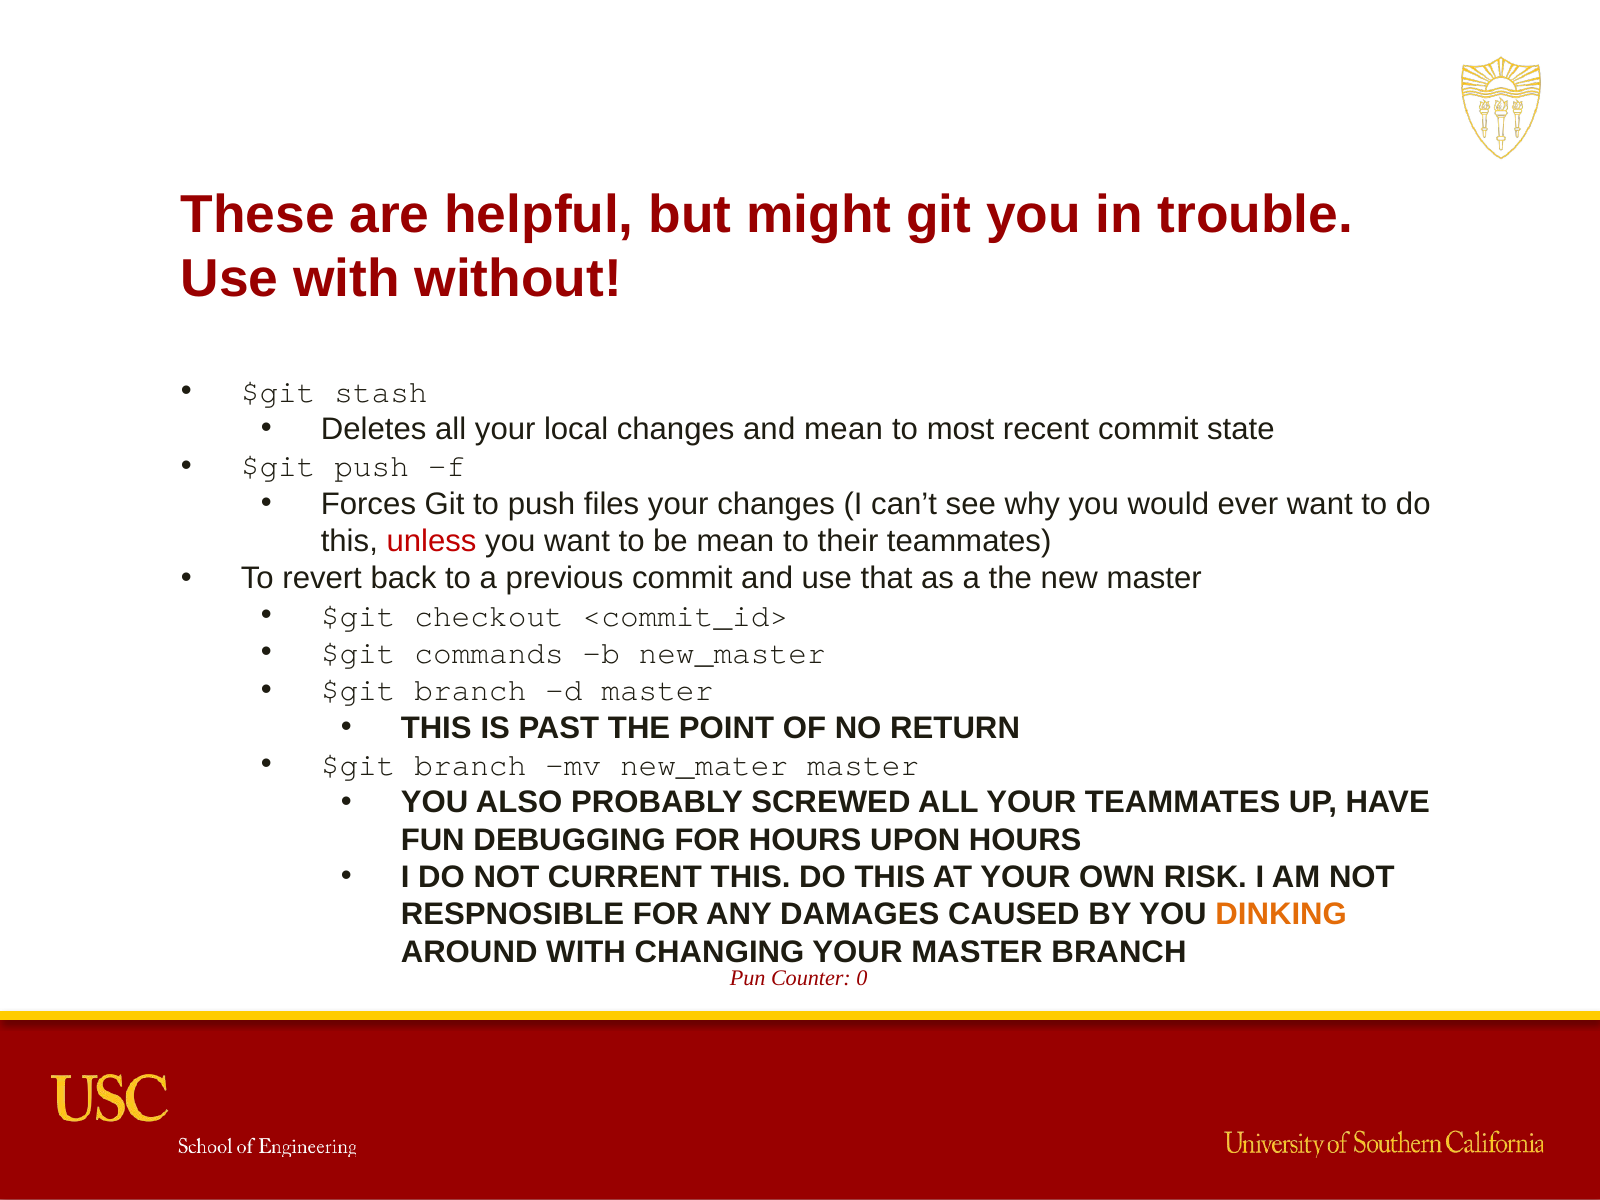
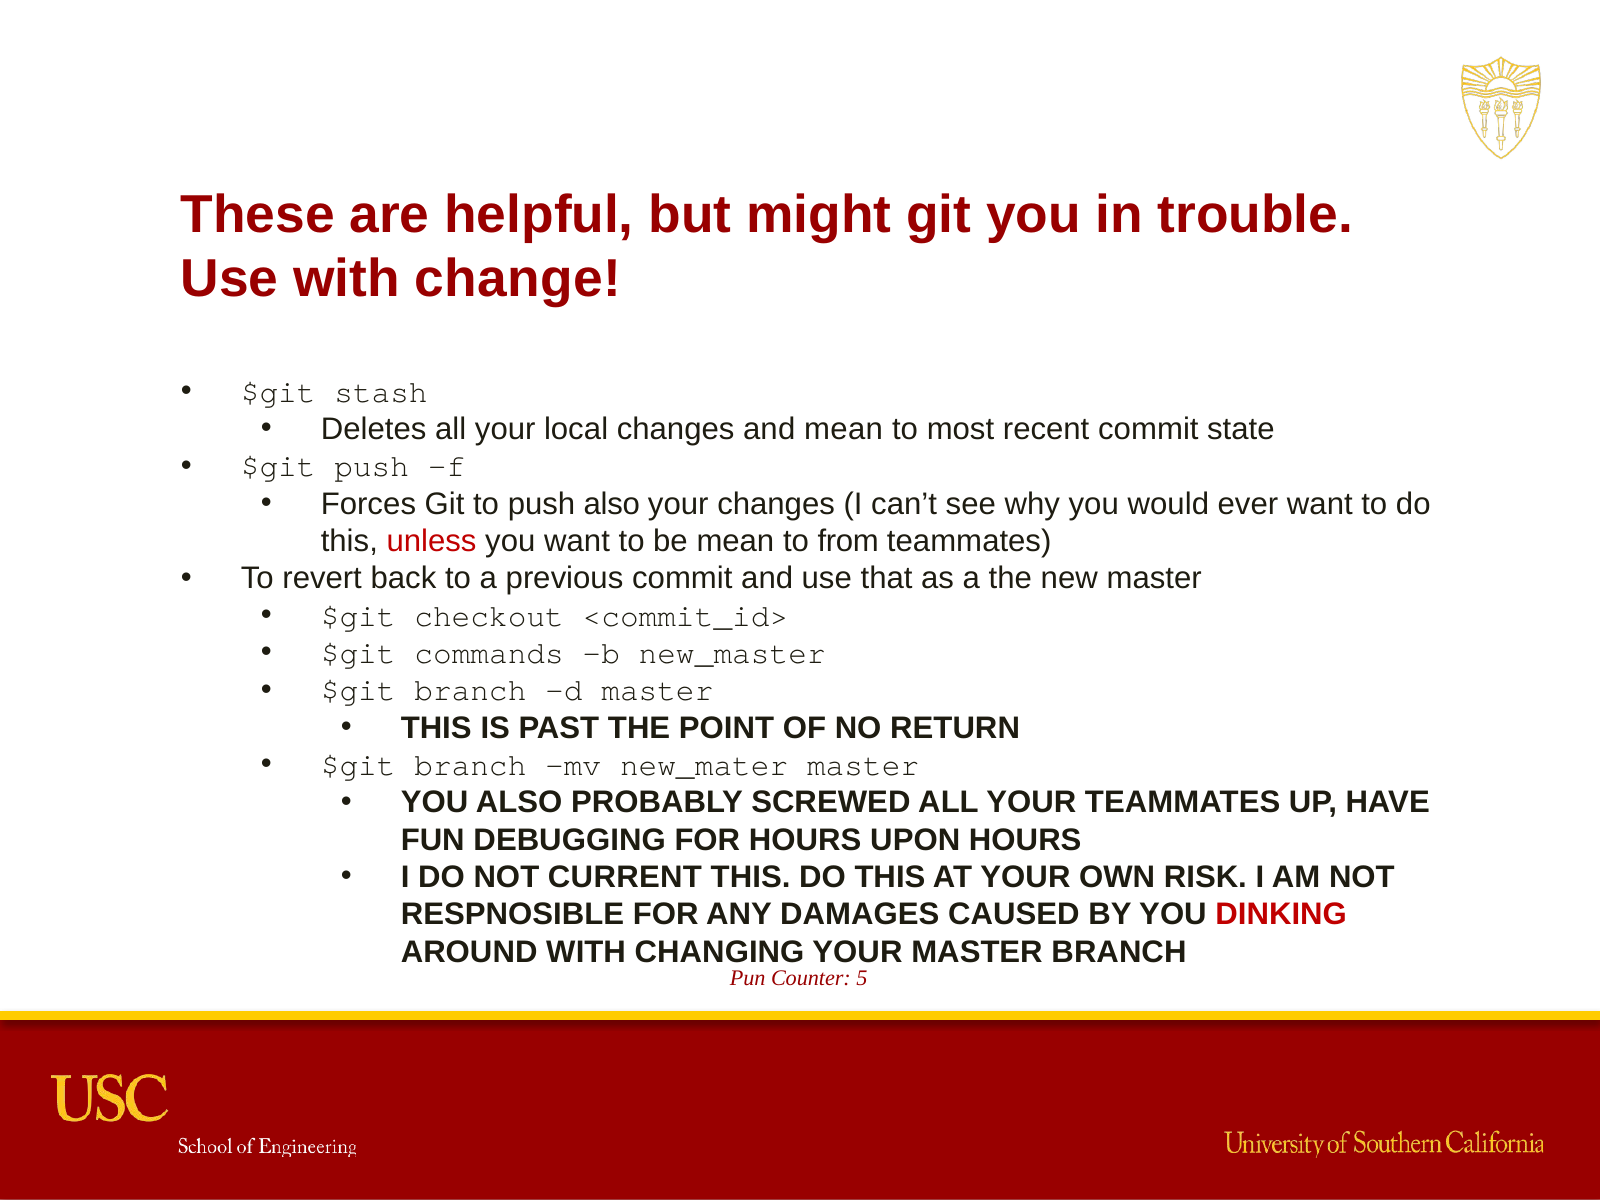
without: without -> change (518, 279)
push files: files -> also (612, 504)
their: their -> from (848, 541)
DINKING colour: orange -> red (1281, 915)
0: 0 -> 5 (862, 978)
